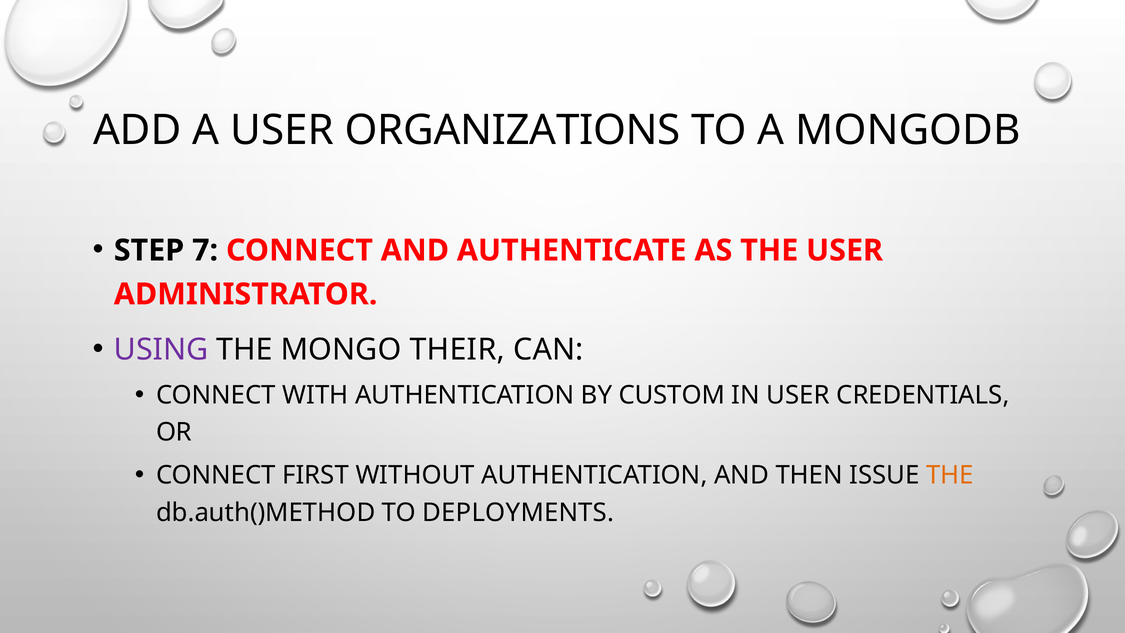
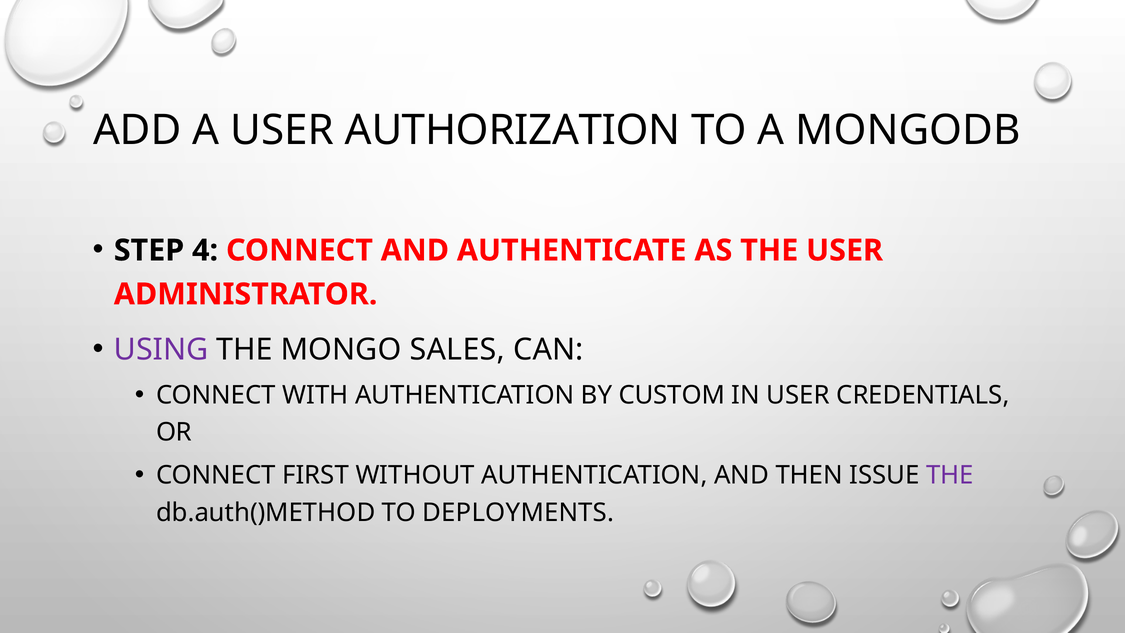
ORGANIZATIONS: ORGANIZATIONS -> AUTHORIZATION (513, 130)
7: 7 -> 4 (205, 250)
THEIR: THEIR -> SALES (457, 350)
THE colour: orange -> purple (950, 475)
